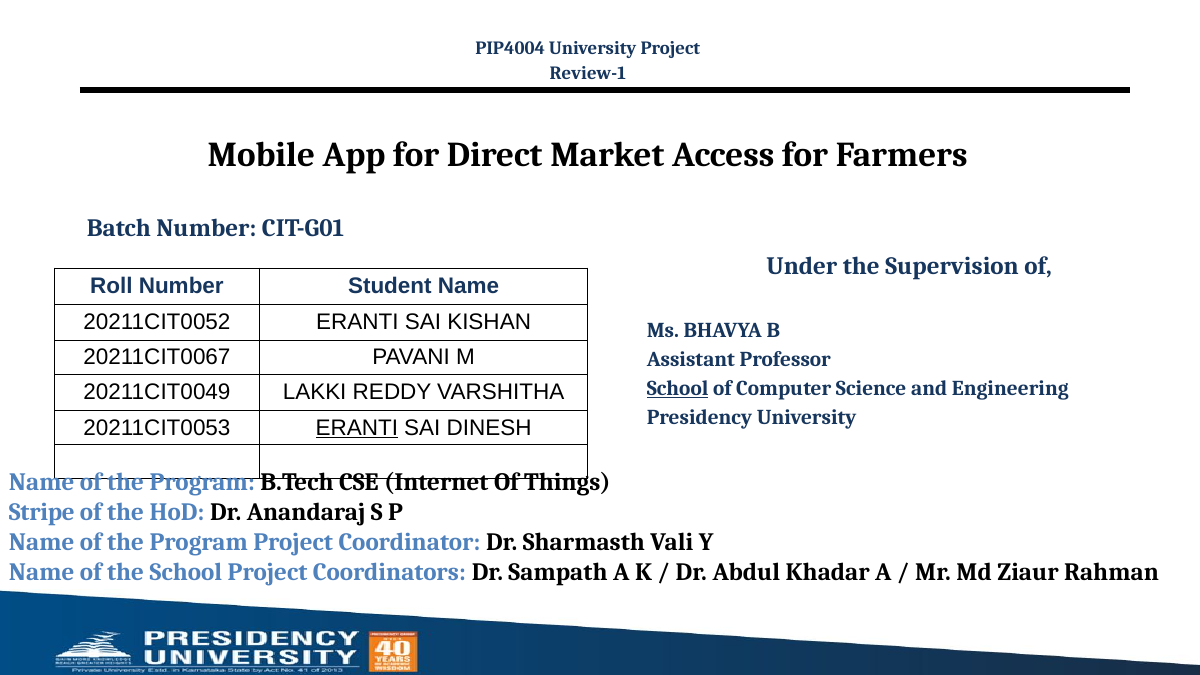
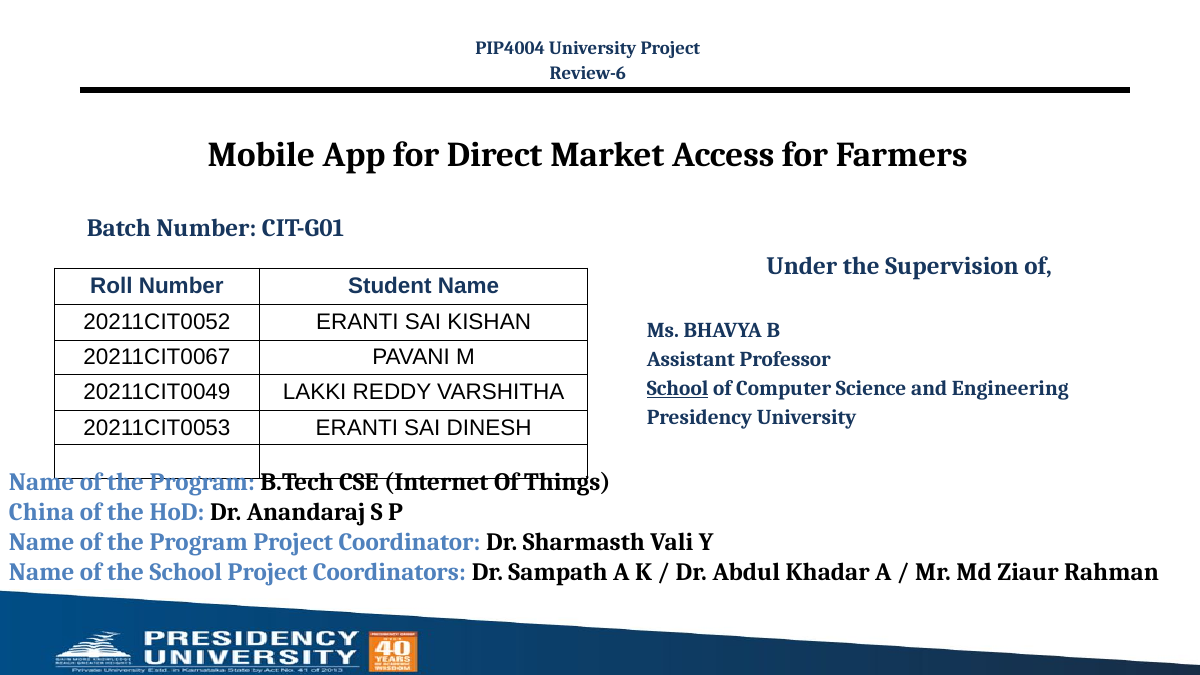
Review-1: Review-1 -> Review-6 (588, 74)
ERANTI underline: present -> none (357, 428)
Stripe: Stripe -> China (42, 513)
